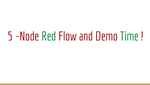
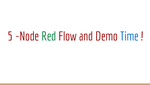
Time colour: green -> blue (129, 36)
